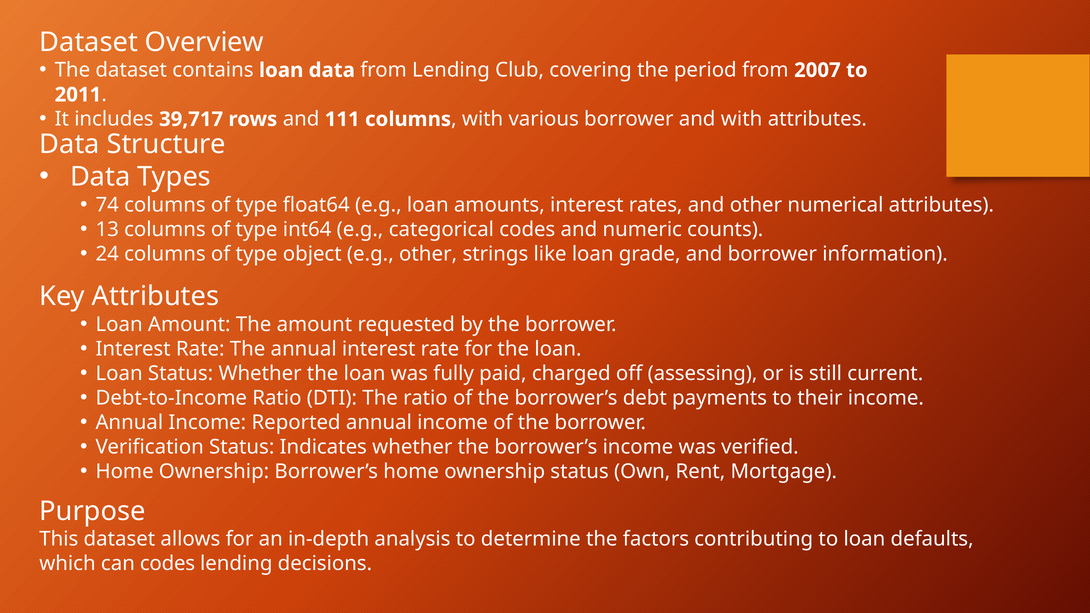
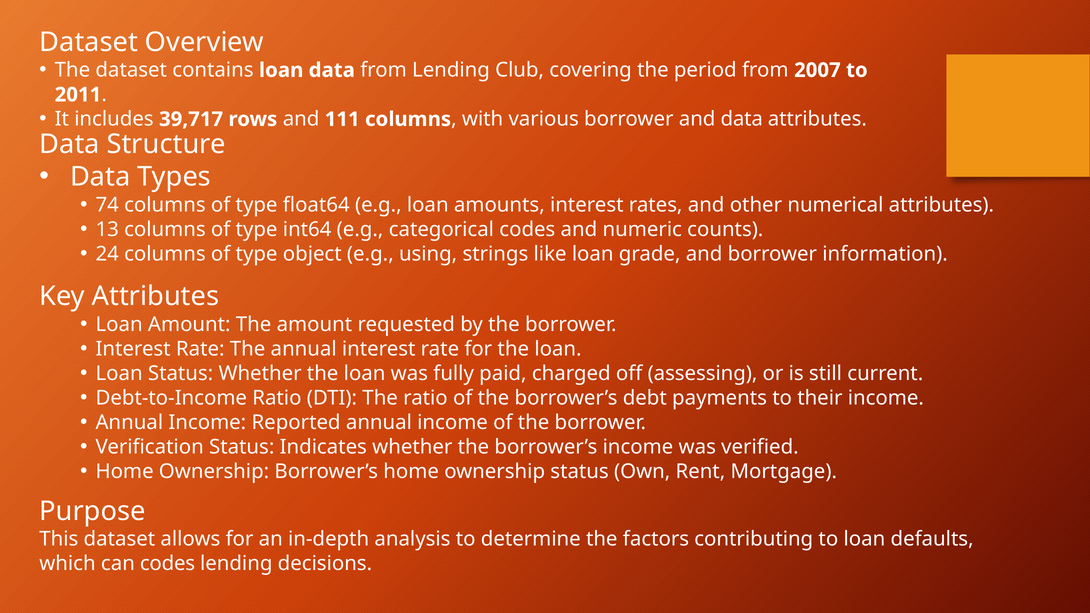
and with: with -> data (742, 119)
e.g other: other -> using (428, 254)
